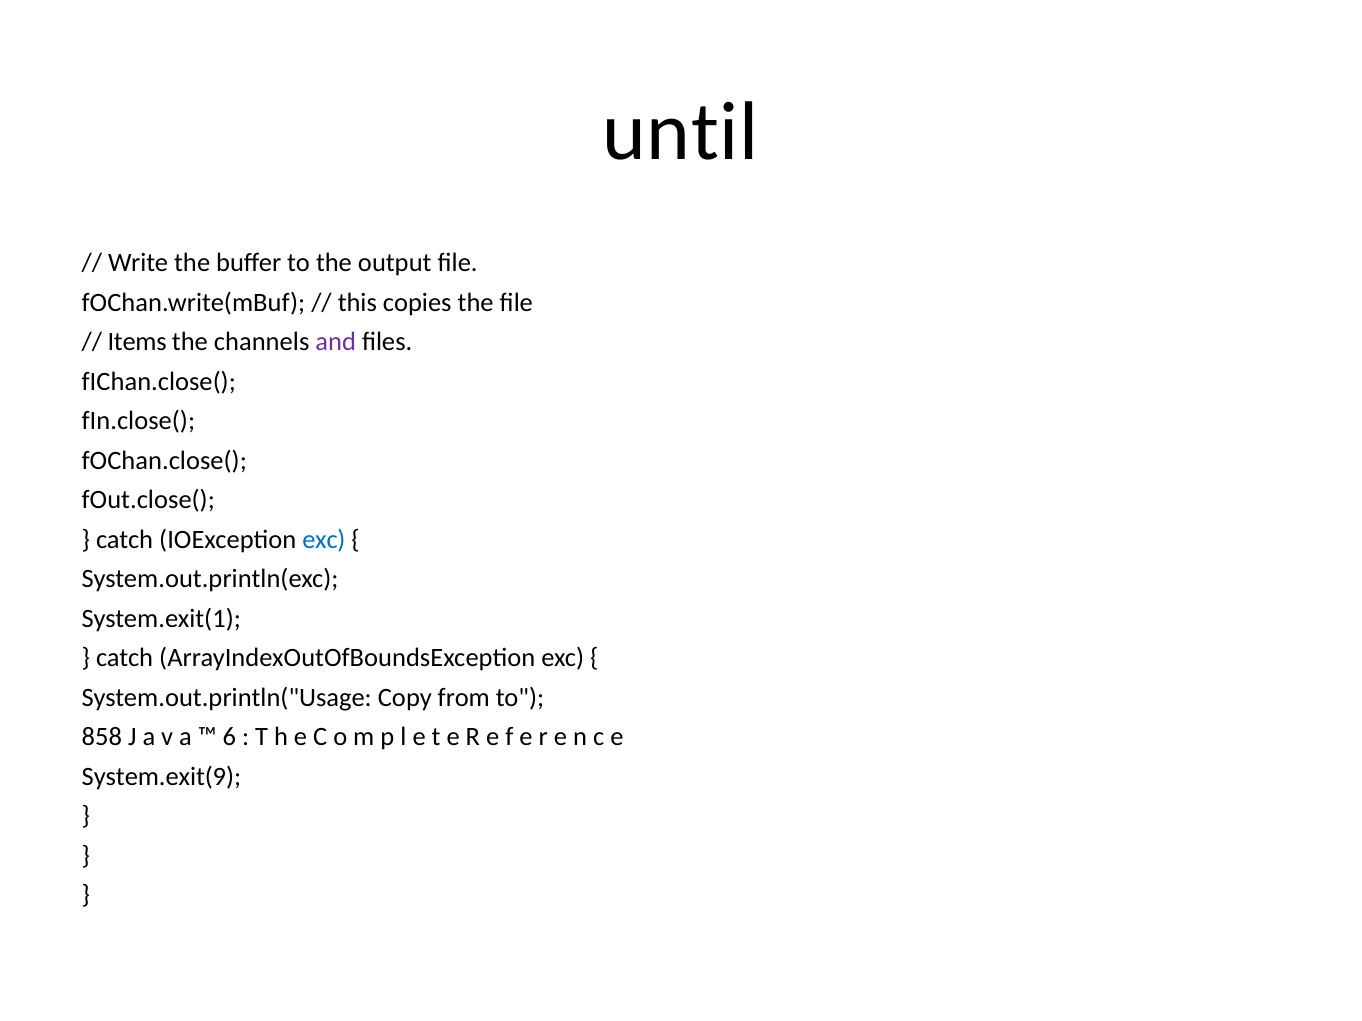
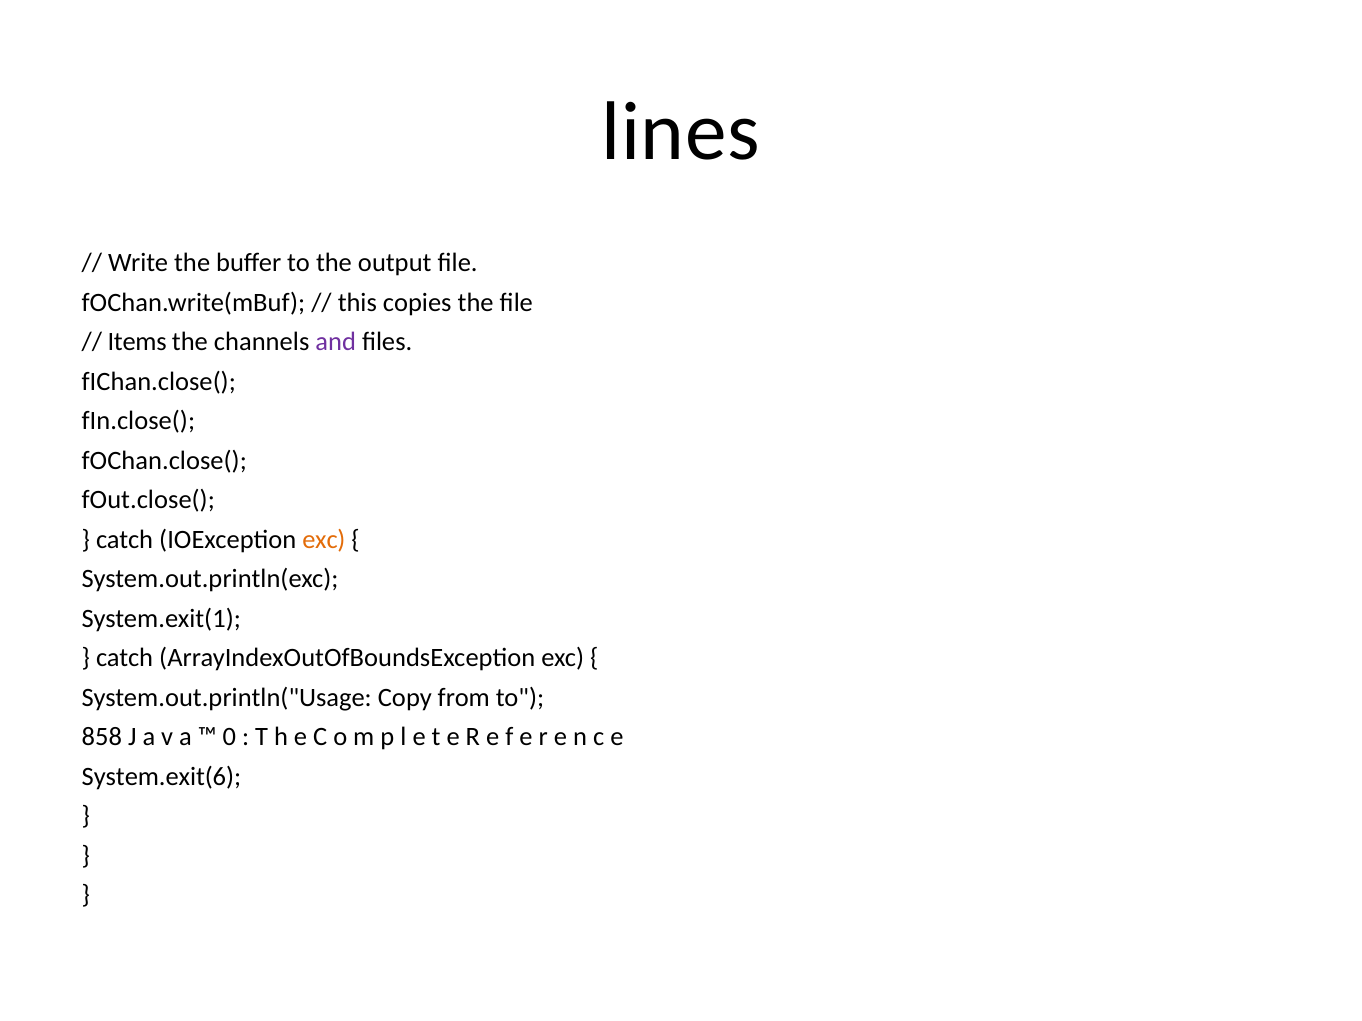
until: until -> lines (681, 132)
exc colour: blue -> orange (324, 540)
6: 6 -> 0 (229, 737)
System.exit(9: System.exit(9 -> System.exit(6 (161, 777)
